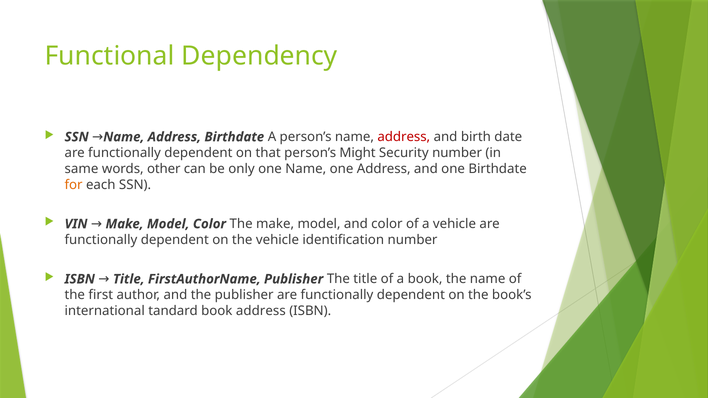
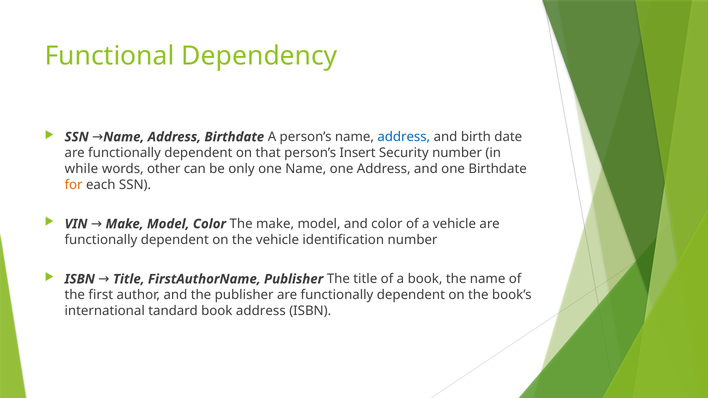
address colour: red -> blue (404, 137)
Might: Might -> Insert (358, 153)
same: same -> while (81, 169)
